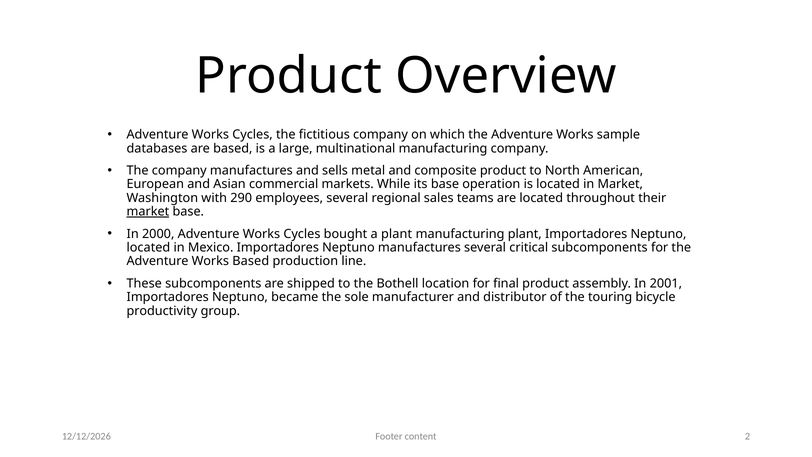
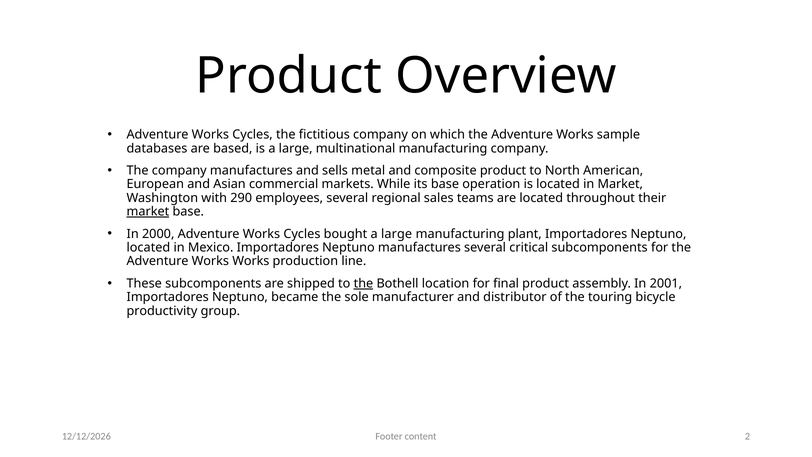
bought a plant: plant -> large (397, 234)
Works Based: Based -> Works (251, 261)
the underline: none -> present (363, 283)
